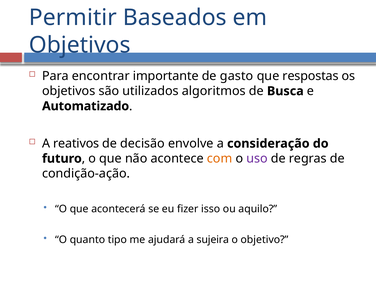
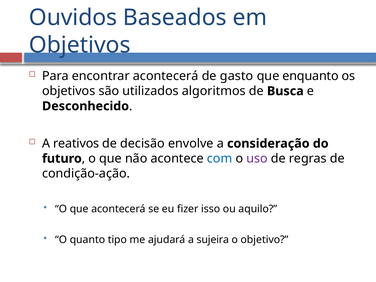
Permitir: Permitir -> Ouvidos (73, 18)
encontrar importante: importante -> acontecerá (166, 76)
respostas: respostas -> enquanto (311, 76)
Automatizado: Automatizado -> Desconhecido (86, 106)
com colour: orange -> blue (220, 159)
